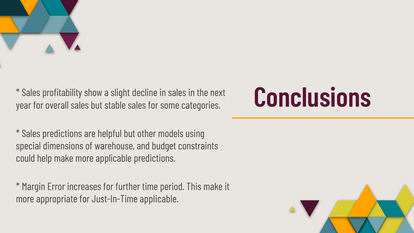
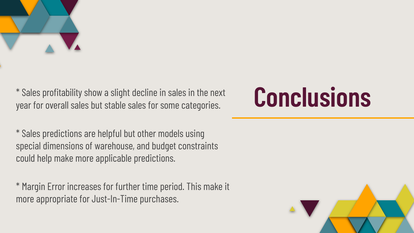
Just-In-Time applicable: applicable -> purchases (159, 199)
